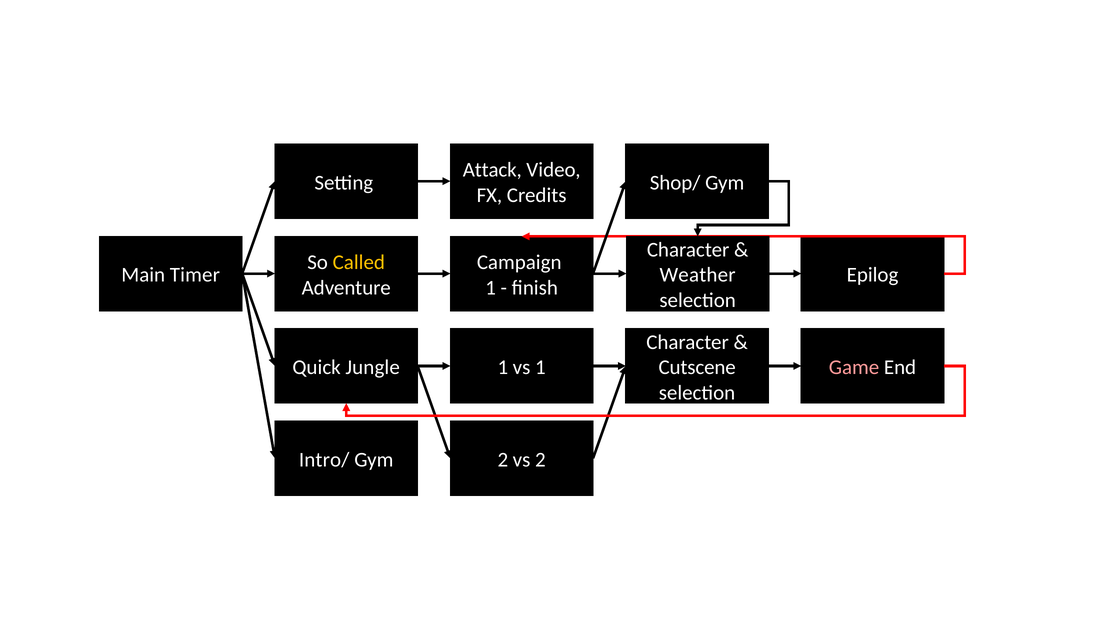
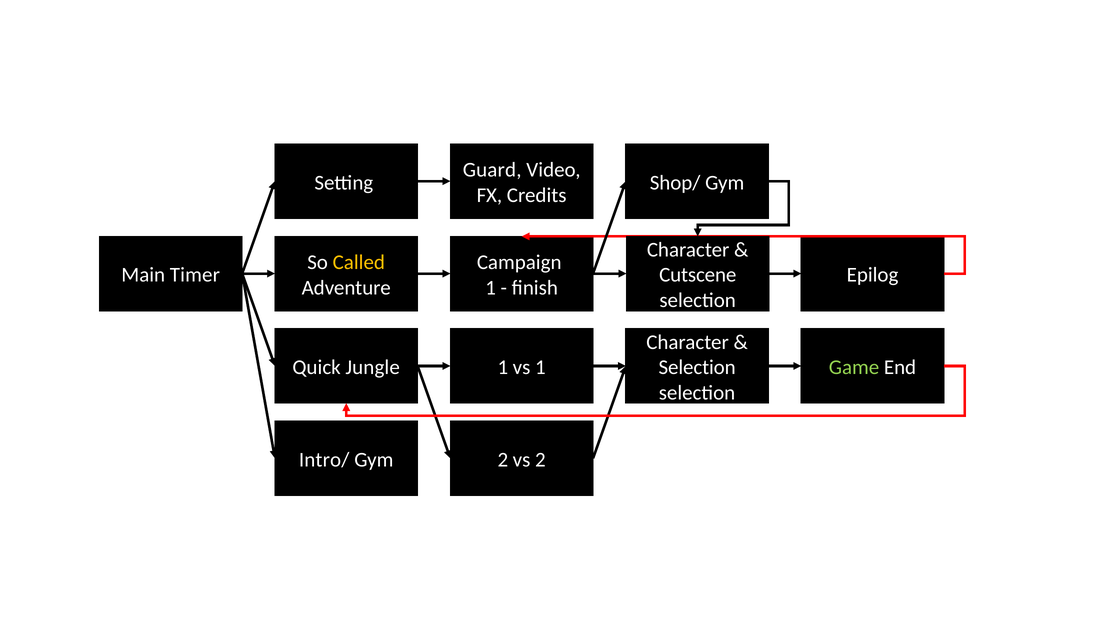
Attack: Attack -> Guard (492, 170)
Weather: Weather -> Cutscene (698, 275)
Cutscene: Cutscene -> Selection (697, 367)
Game colour: pink -> light green (854, 367)
